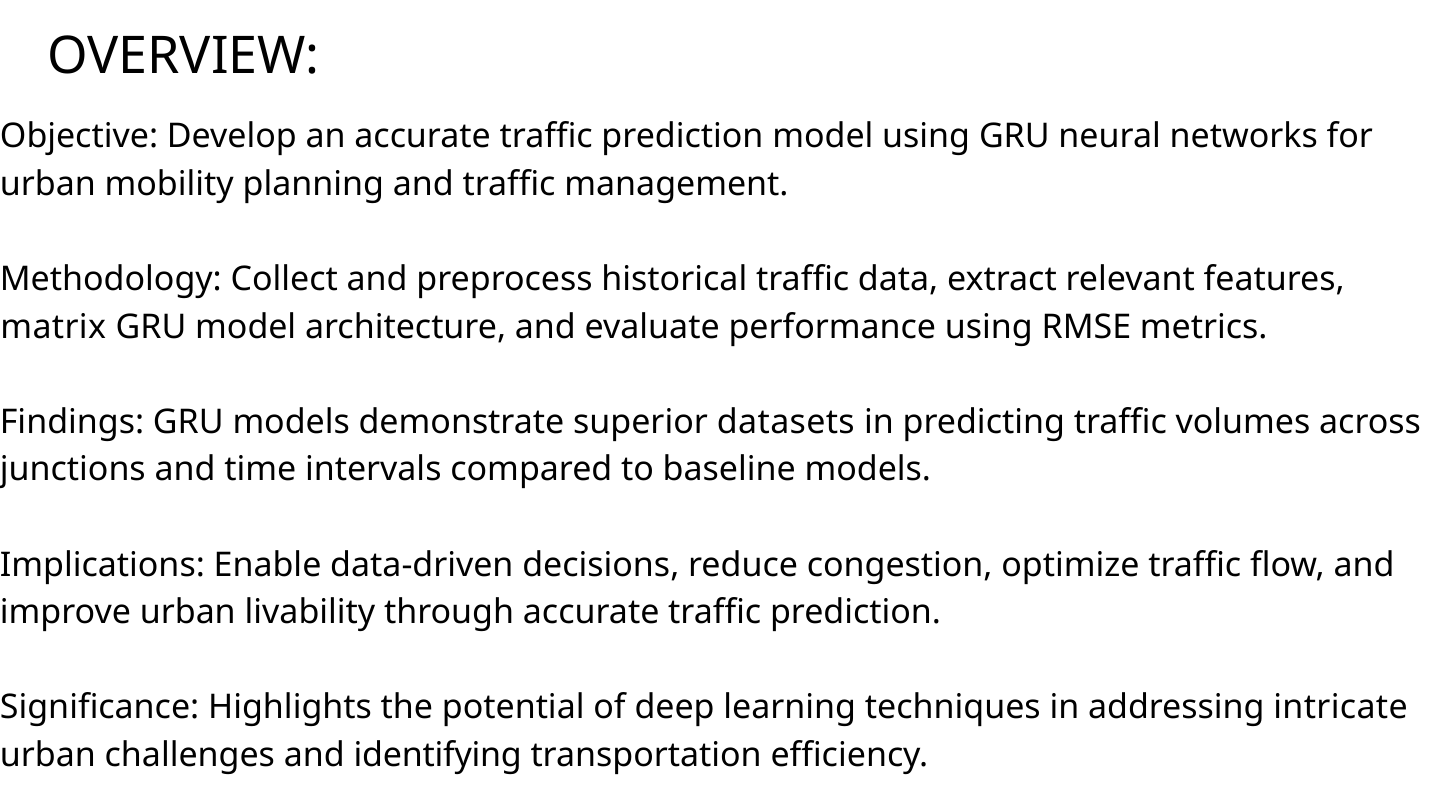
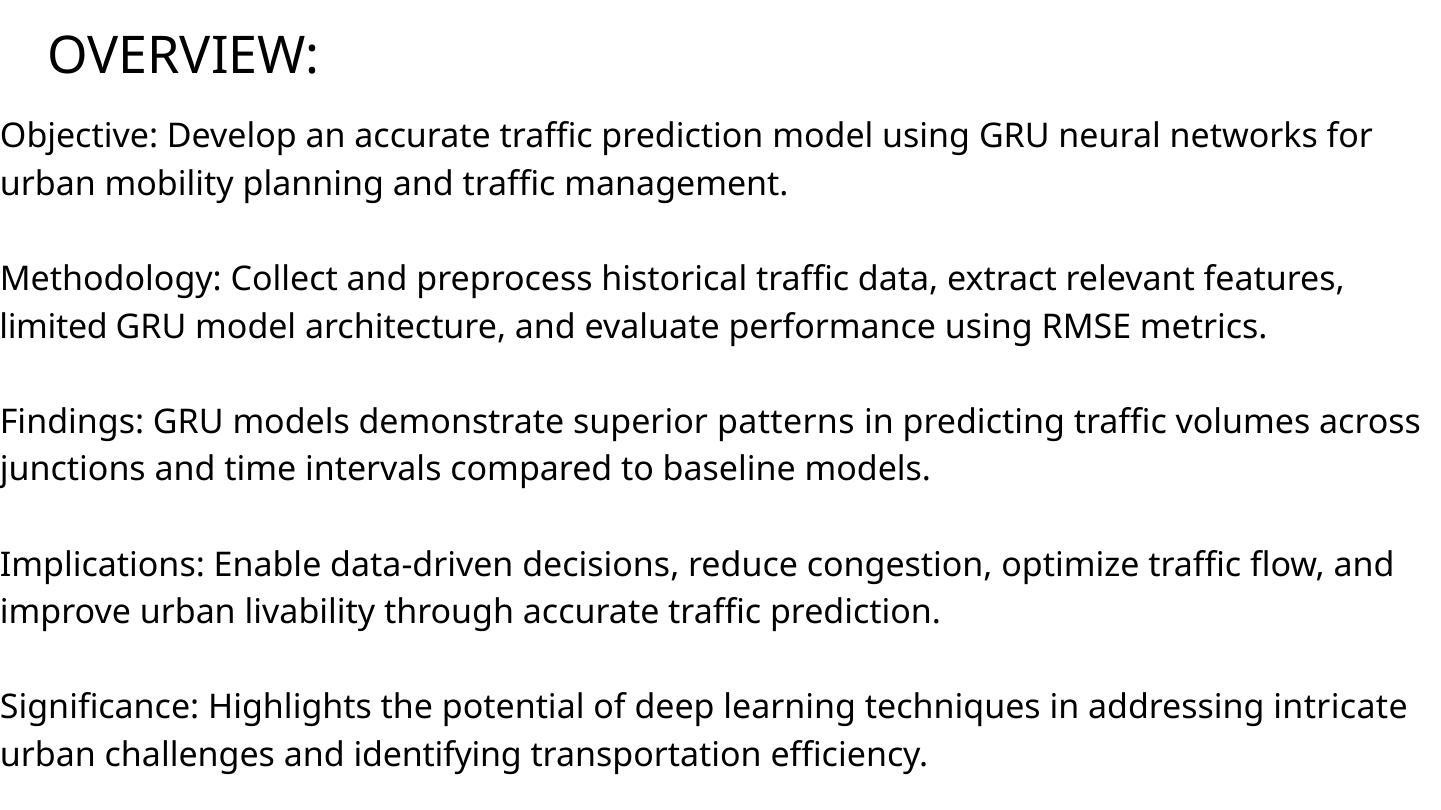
matrix: matrix -> limited (54, 327)
datasets: datasets -> patterns (786, 422)
